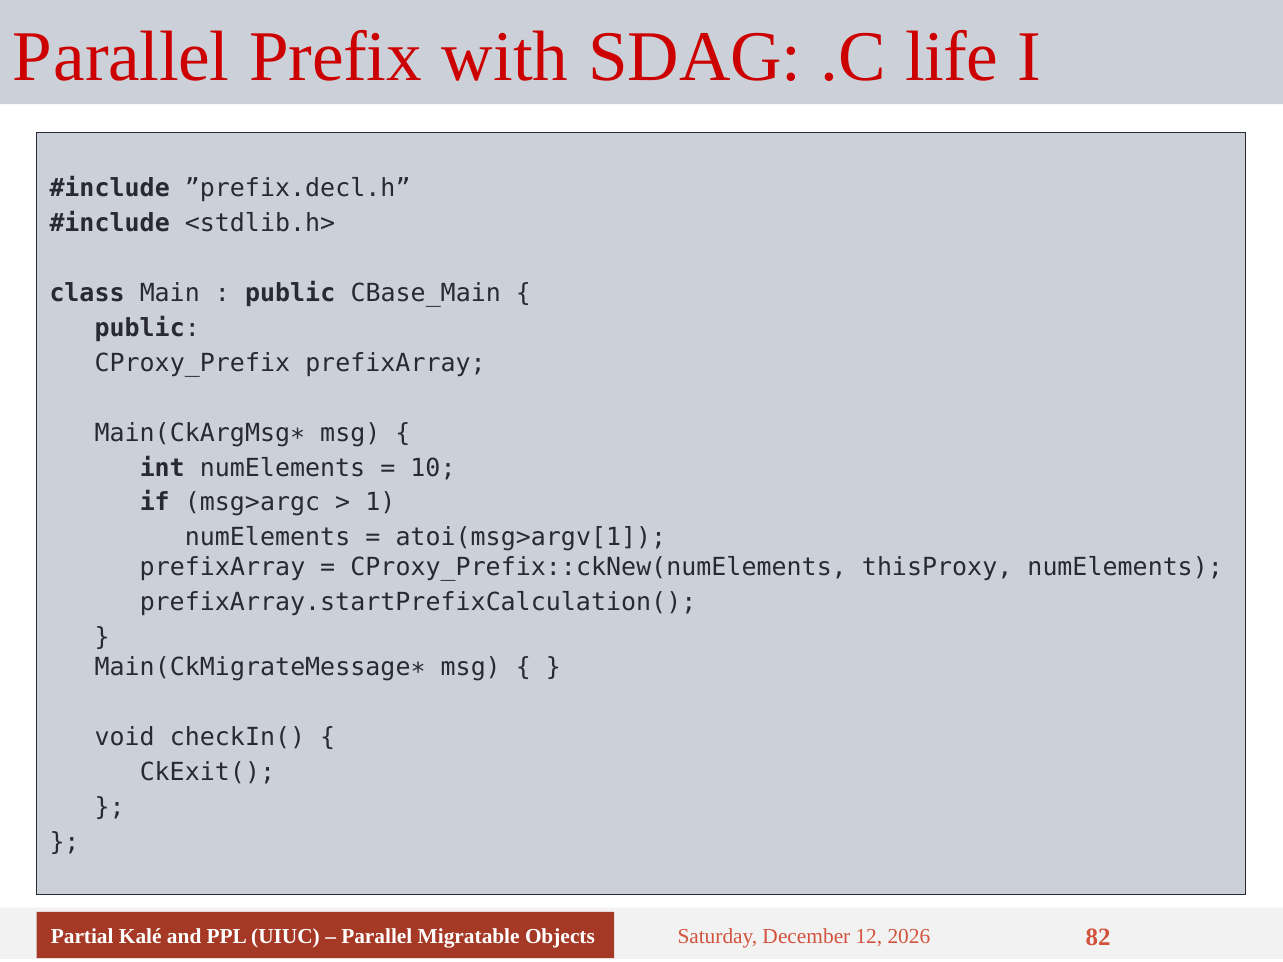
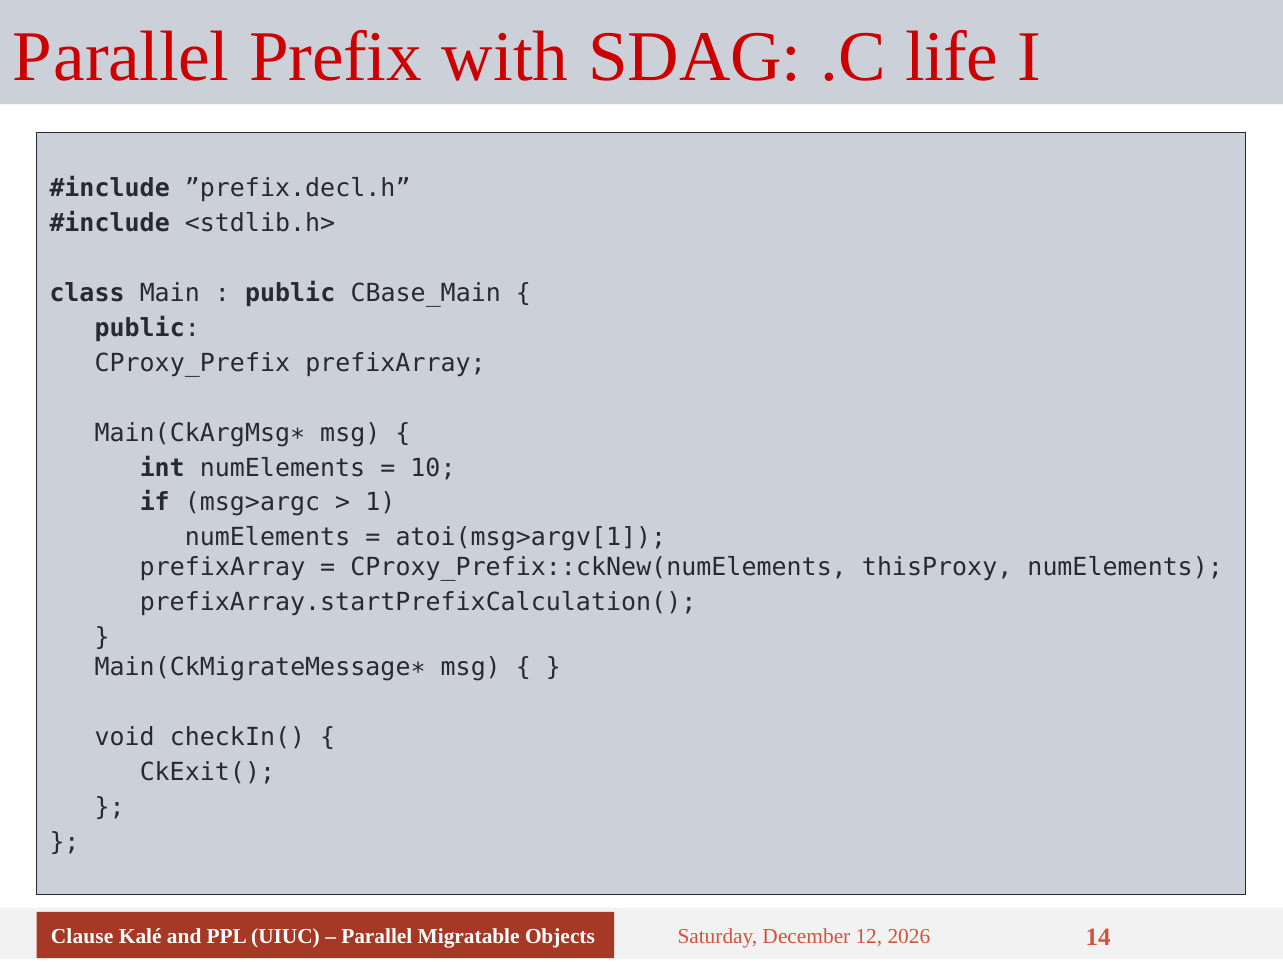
Partial: Partial -> Clause (82, 937)
82: 82 -> 14 (1098, 938)
